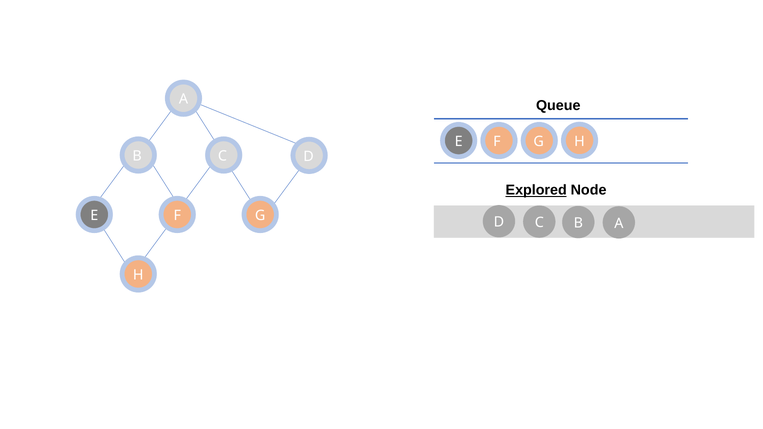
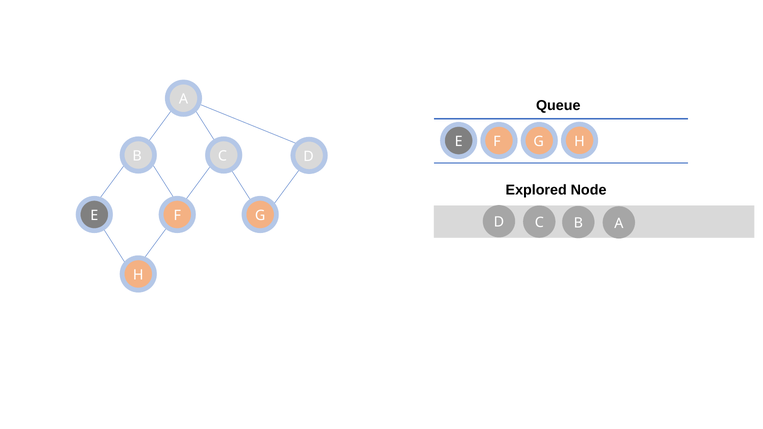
Explored underline: present -> none (536, 190)
